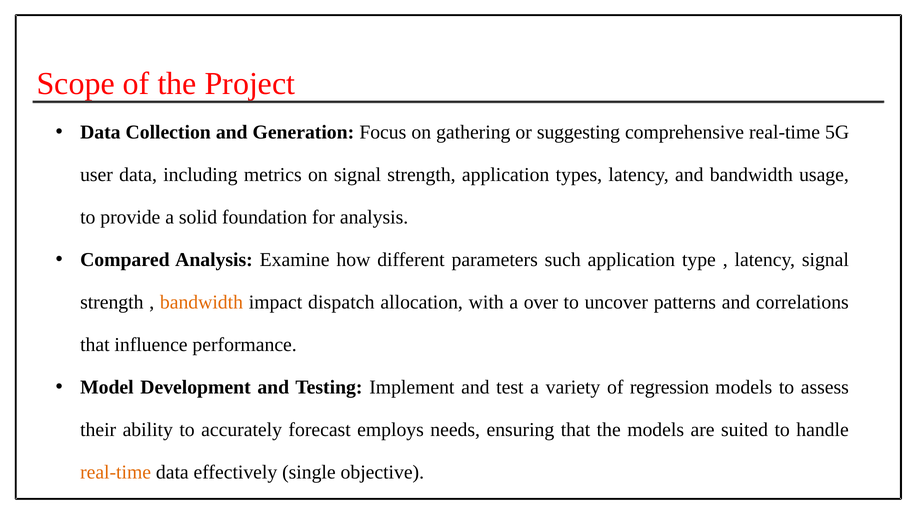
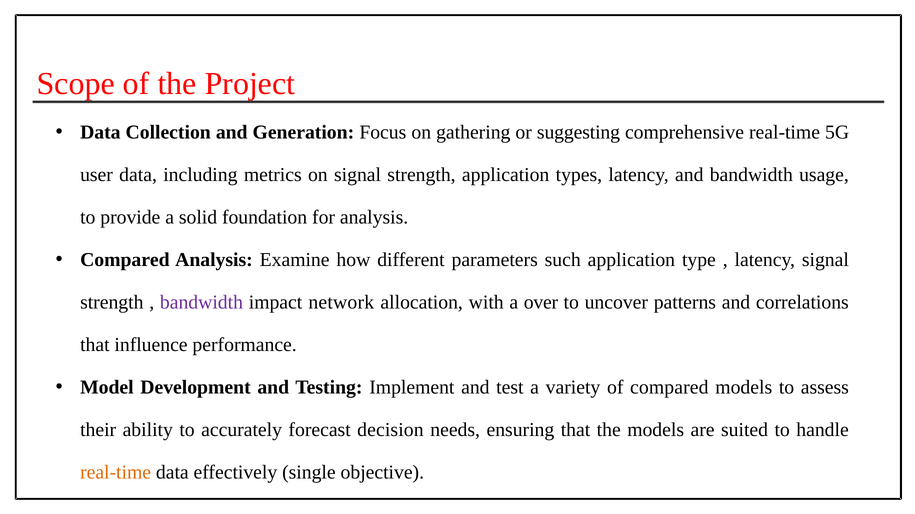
bandwidth colour: orange -> purple (201, 303)
dispatch: dispatch -> network (341, 303)
of regression: regression -> compared (669, 388)
employs: employs -> decision (390, 430)
